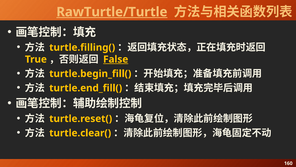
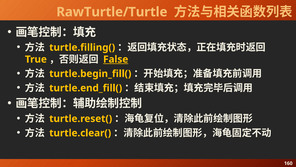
RawTurtle/Turtle underline: present -> none (112, 12)
